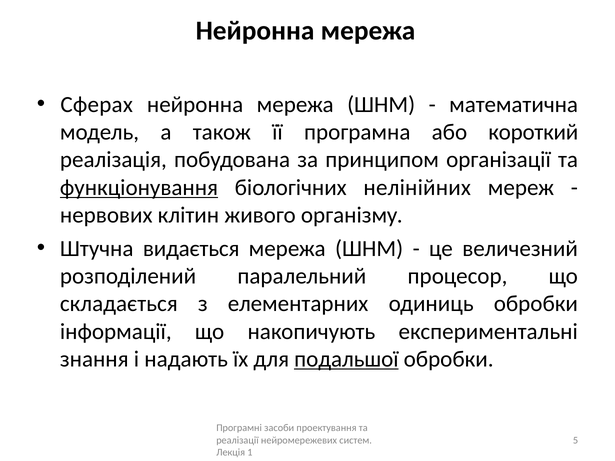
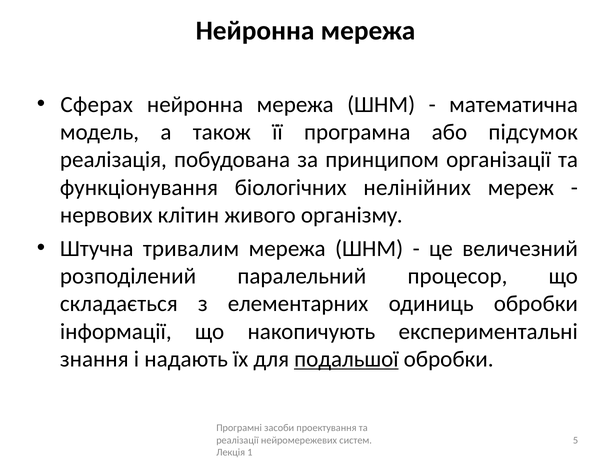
короткий: короткий -> підсумок (533, 132)
функціонування underline: present -> none (139, 188)
видається: видається -> тривалим (191, 249)
